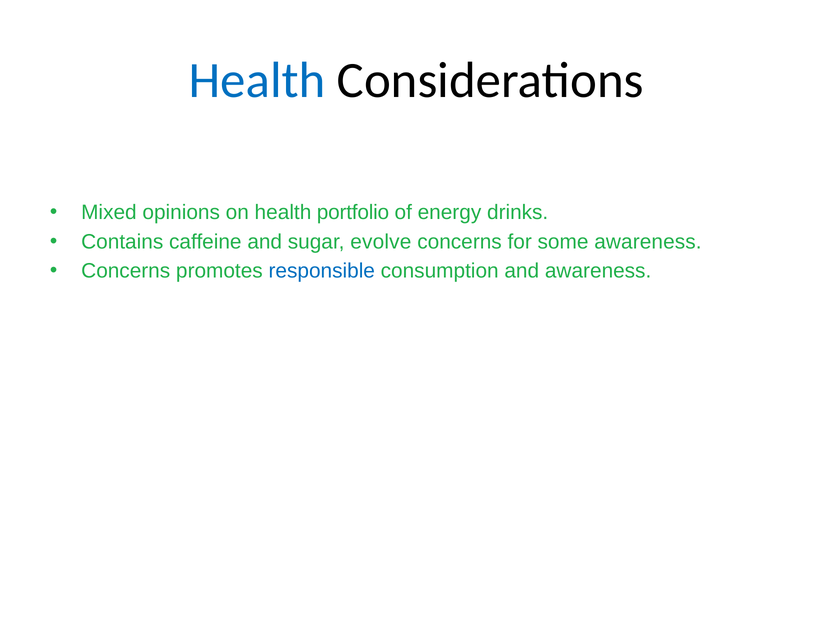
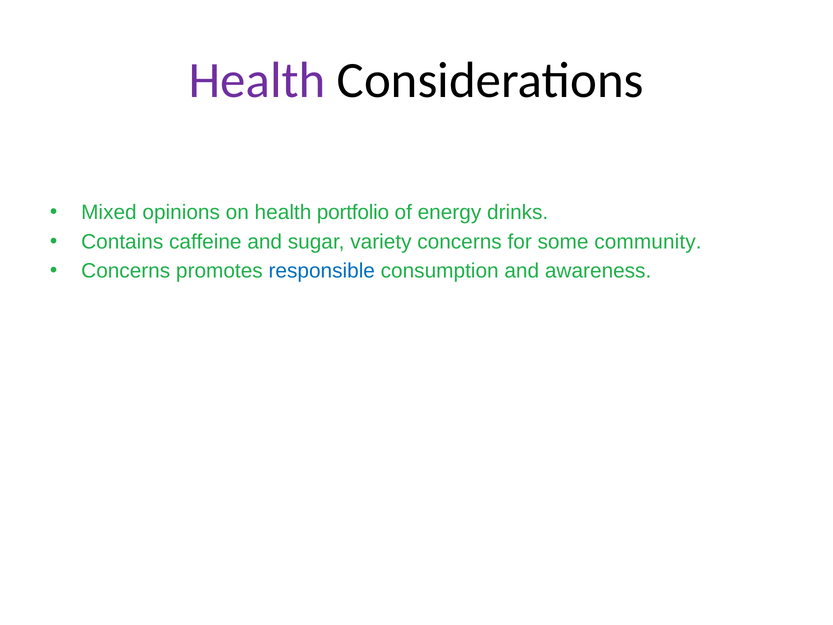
Health colour: blue -> purple (257, 81)
evolve: evolve -> variety (381, 242)
some awareness: awareness -> community (648, 242)
